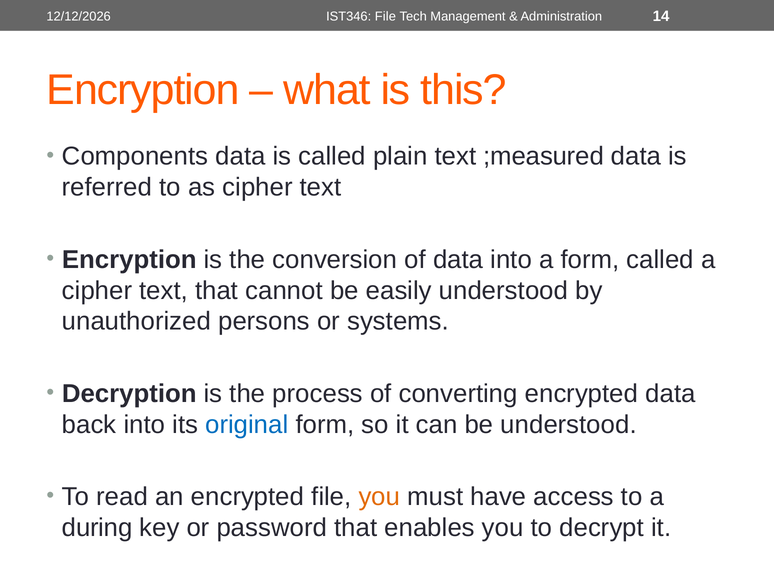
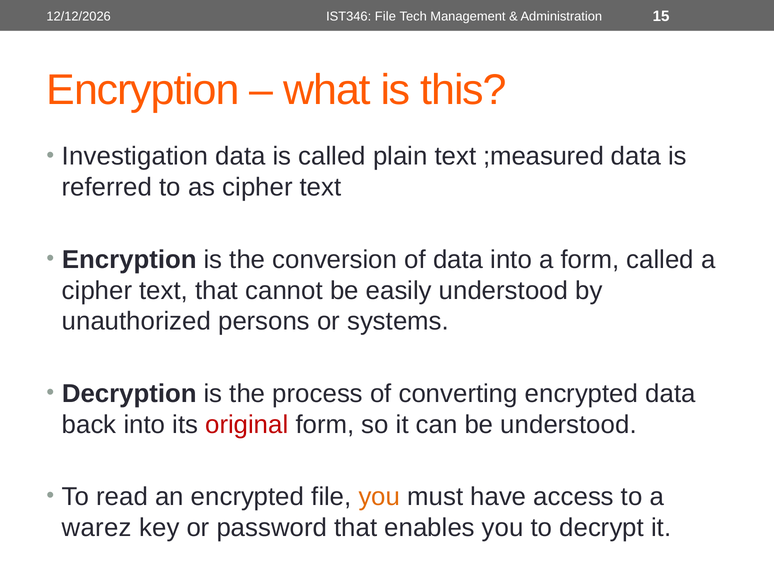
14: 14 -> 15 (661, 17)
Components: Components -> Investigation (135, 157)
original colour: blue -> red (247, 425)
during: during -> warez (97, 528)
